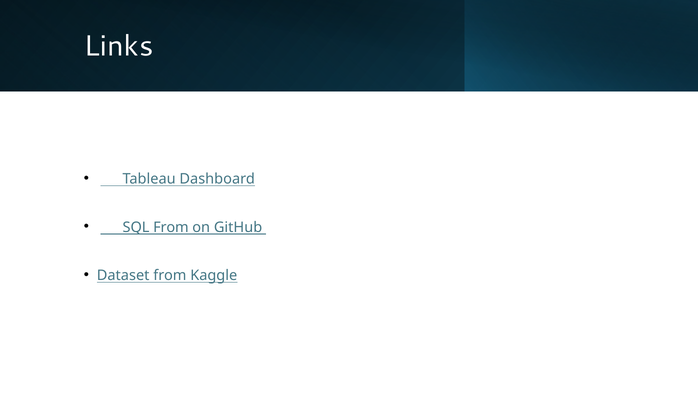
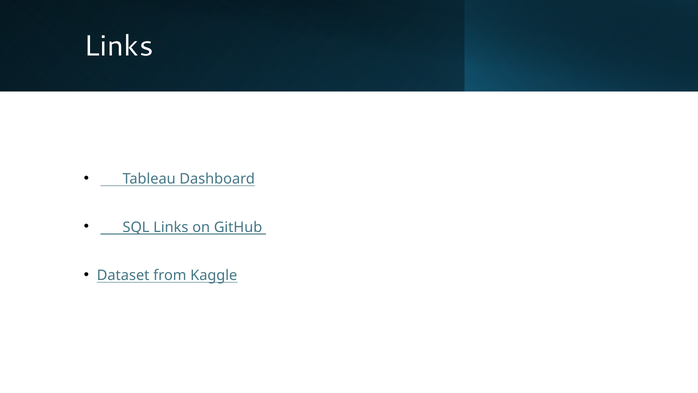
SQL From: From -> Links (171, 227)
